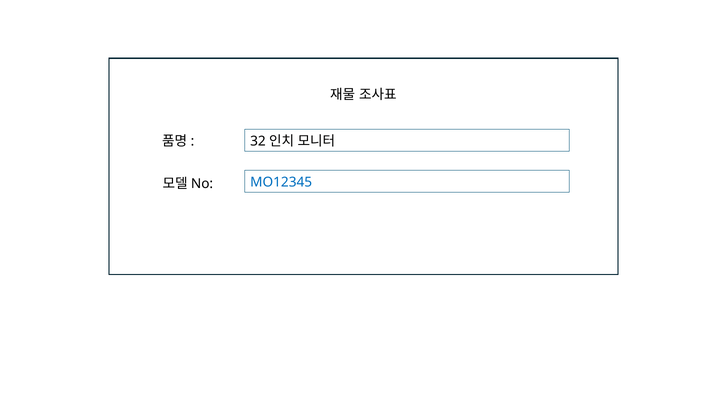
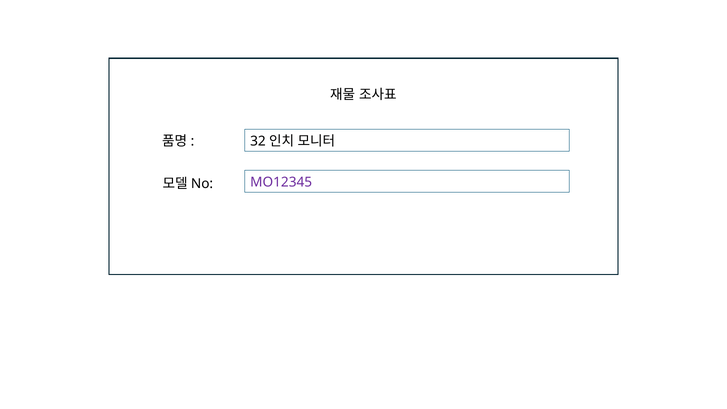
MO12345 colour: blue -> purple (281, 182)
